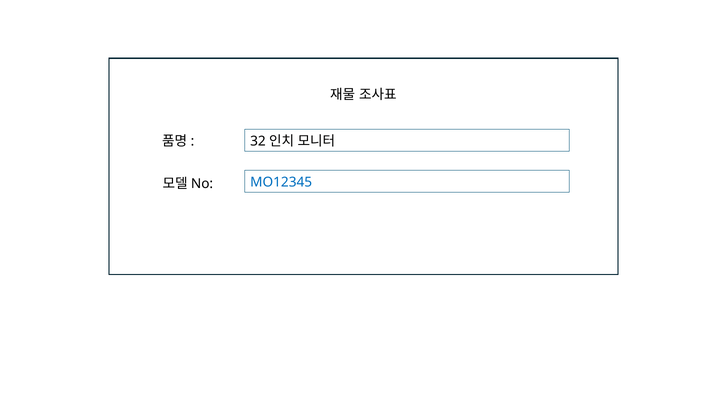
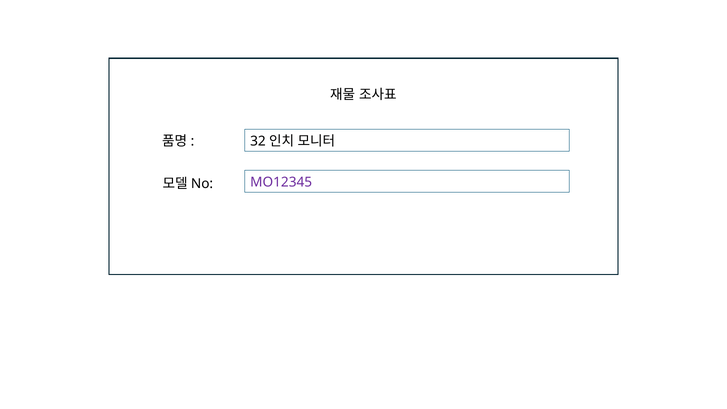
MO12345 colour: blue -> purple (281, 182)
